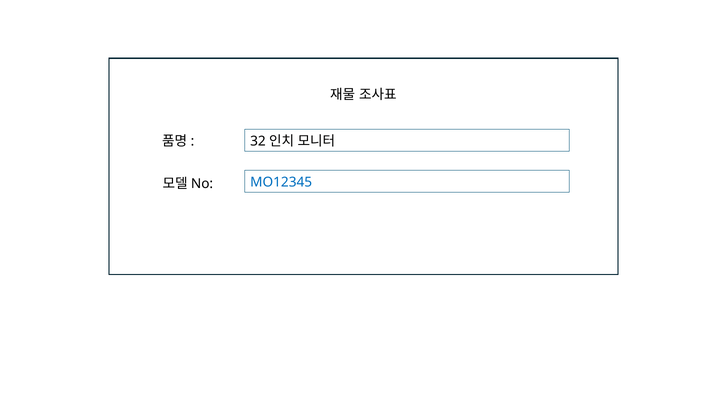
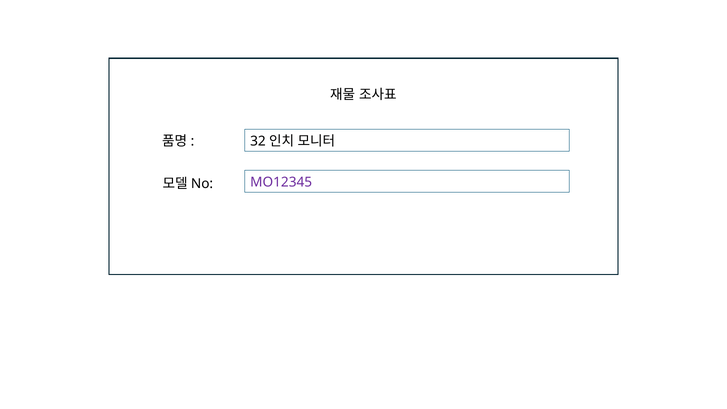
MO12345 colour: blue -> purple (281, 182)
